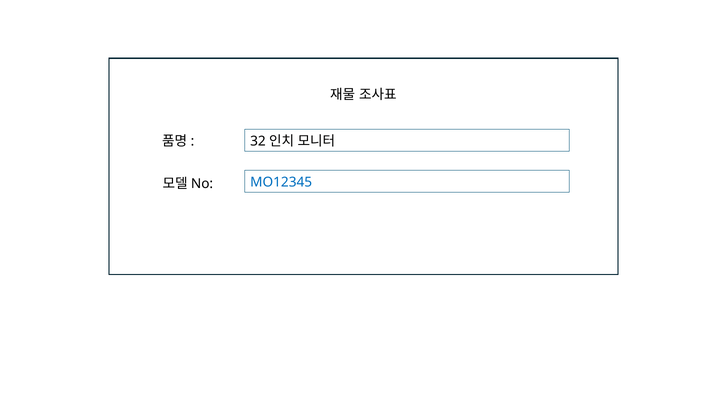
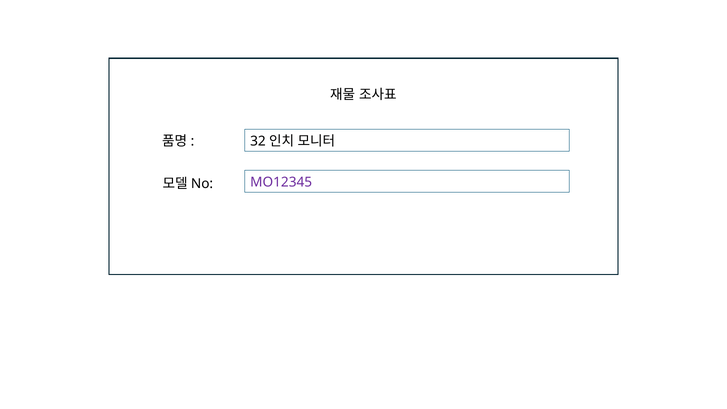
MO12345 colour: blue -> purple (281, 182)
